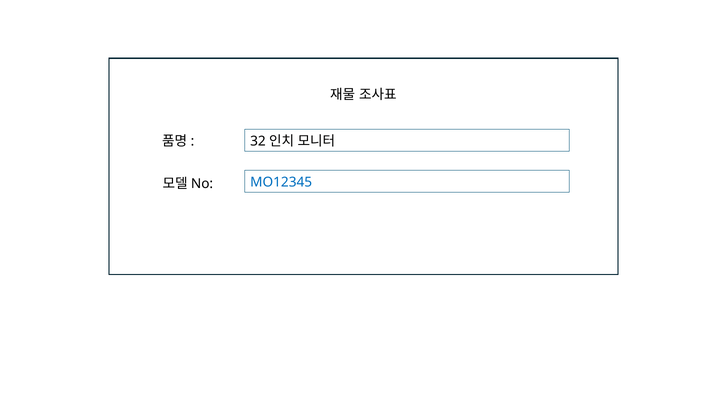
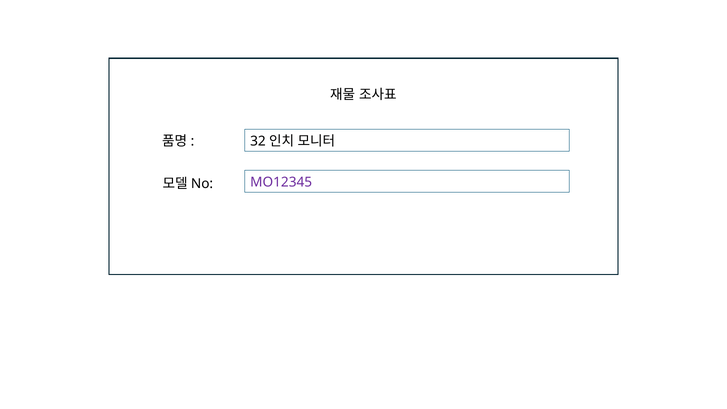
MO12345 colour: blue -> purple (281, 182)
